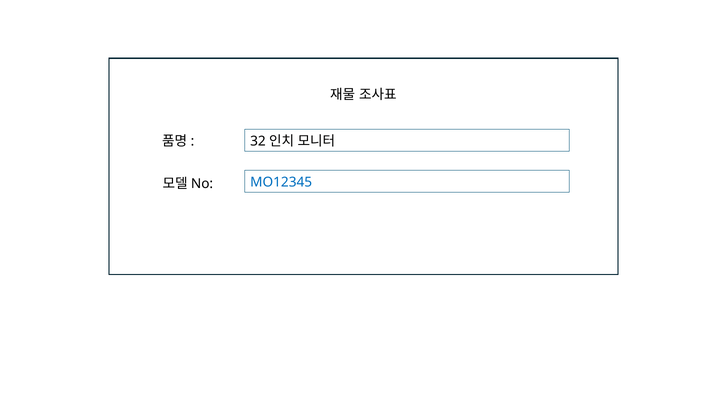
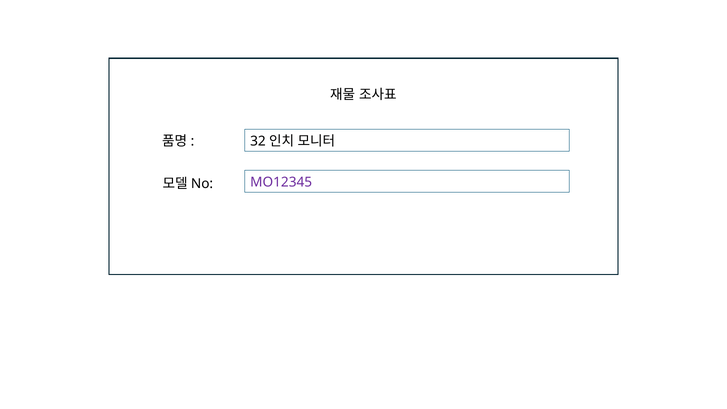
MO12345 colour: blue -> purple (281, 182)
